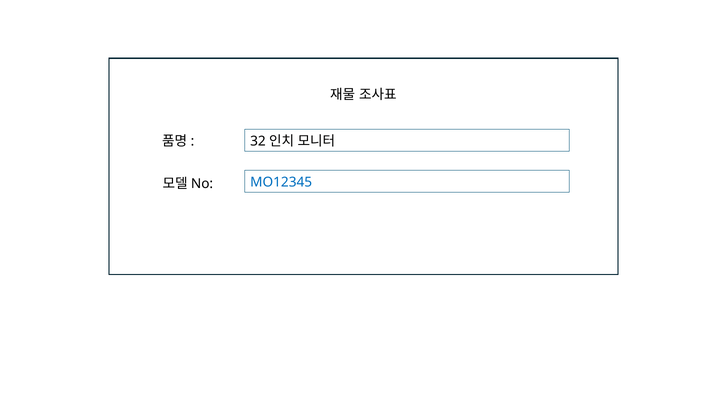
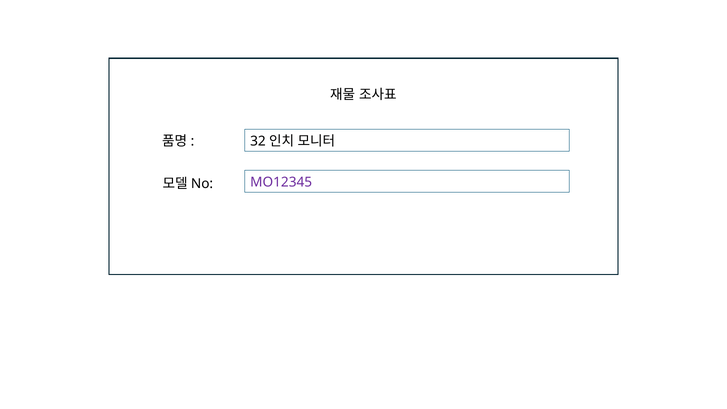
MO12345 colour: blue -> purple (281, 182)
